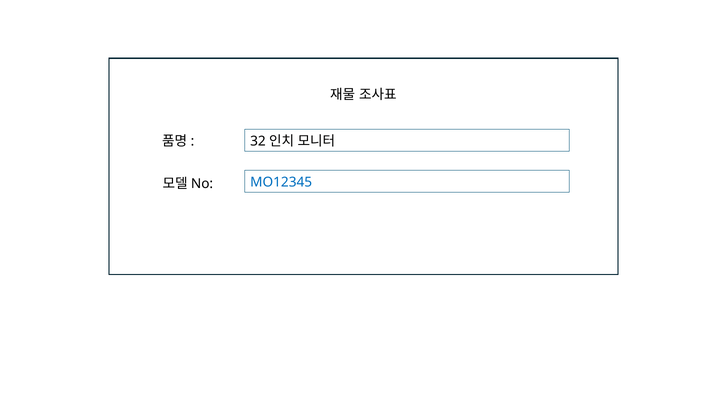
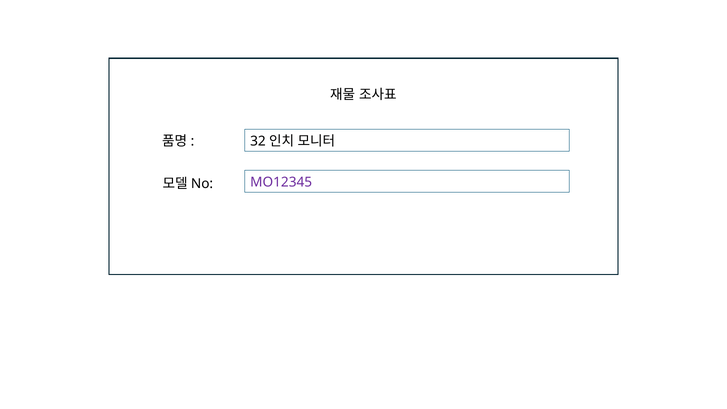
MO12345 colour: blue -> purple (281, 182)
